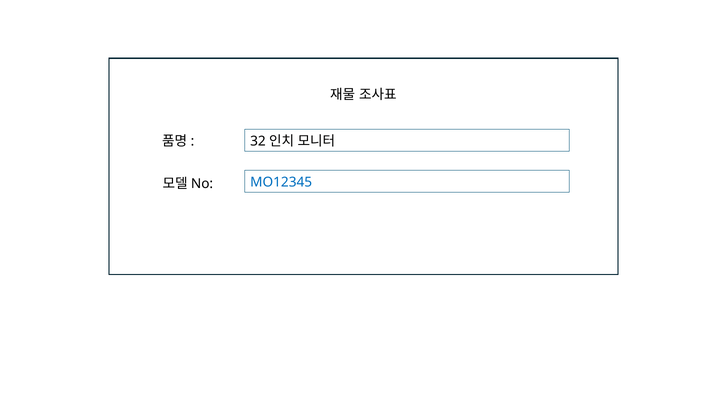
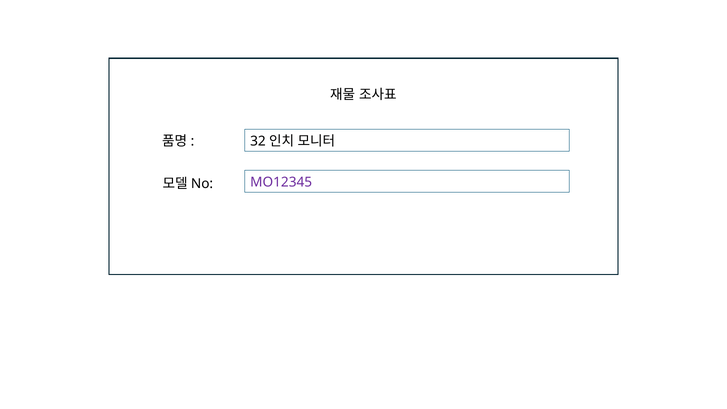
MO12345 colour: blue -> purple (281, 182)
